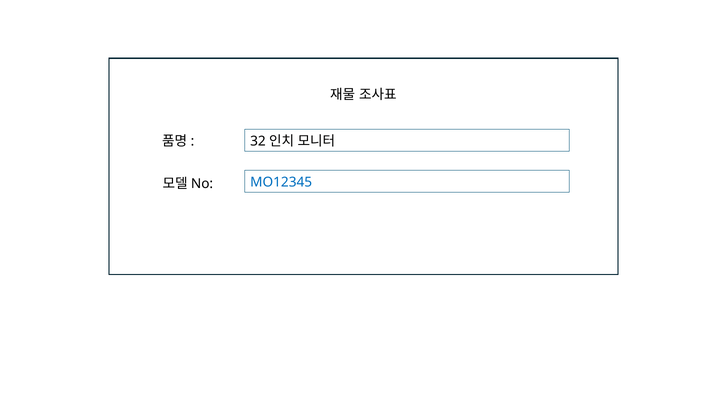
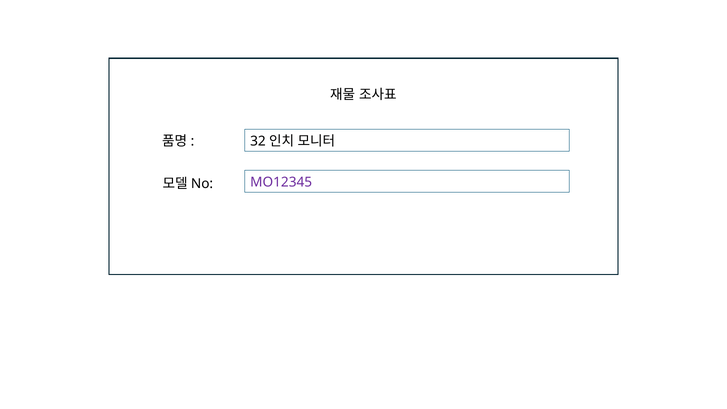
MO12345 colour: blue -> purple (281, 182)
